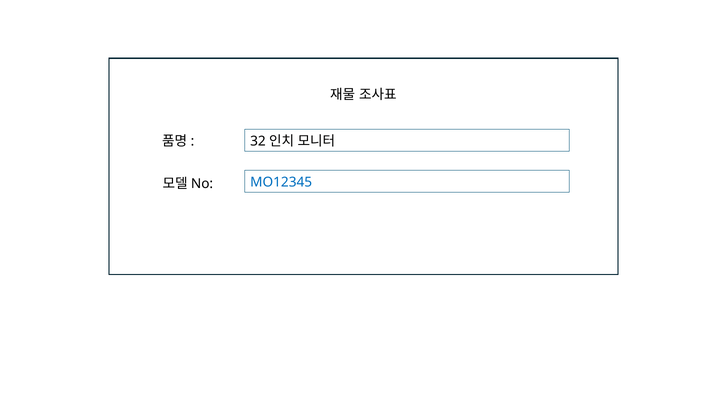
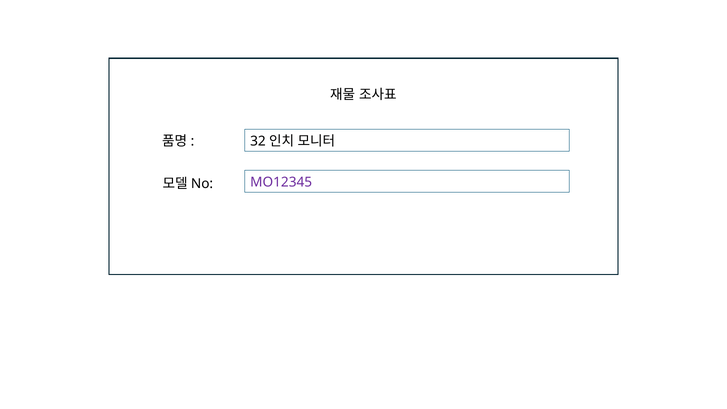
MO12345 colour: blue -> purple (281, 182)
